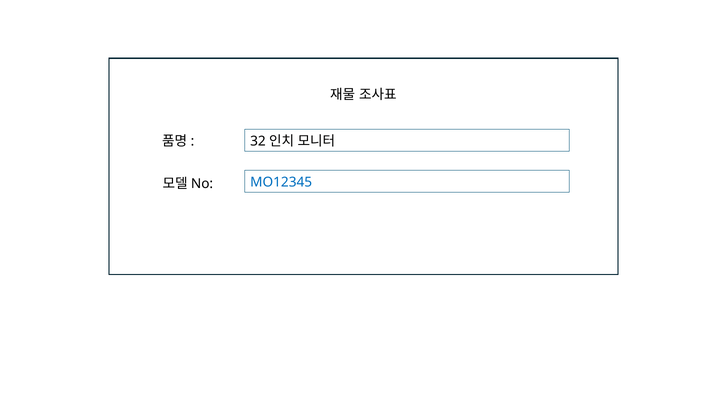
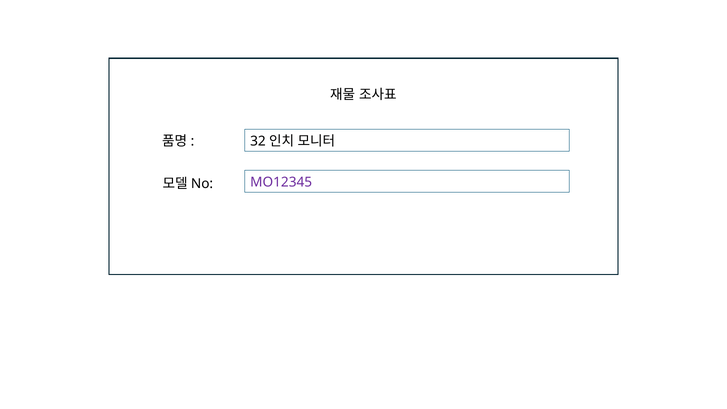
MO12345 colour: blue -> purple (281, 182)
